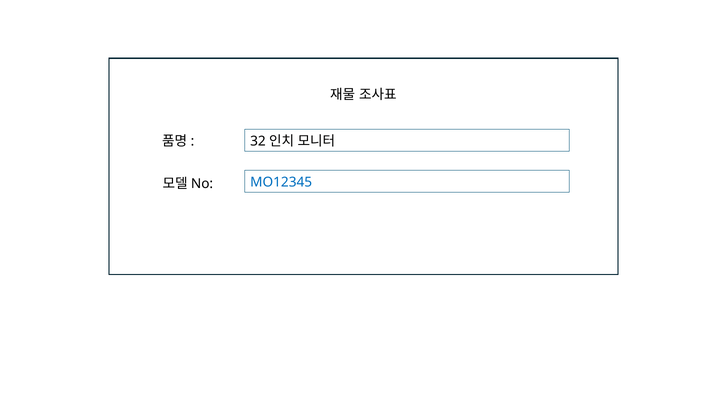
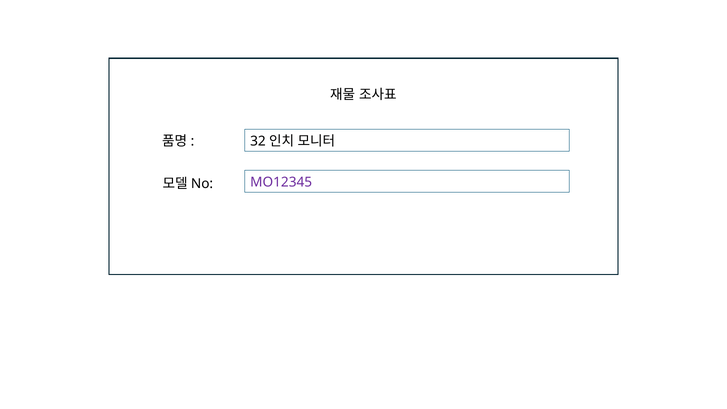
MO12345 colour: blue -> purple (281, 182)
